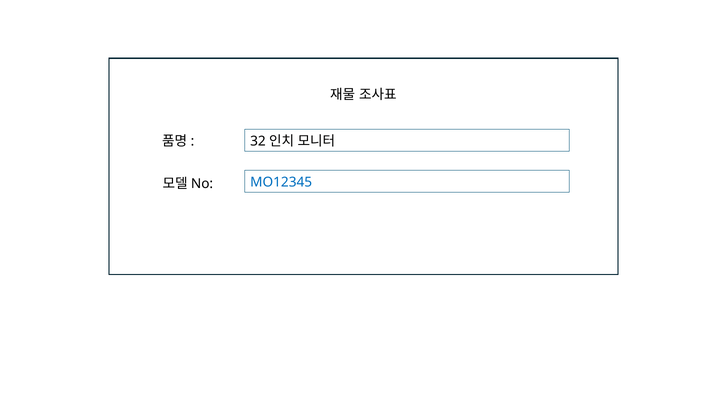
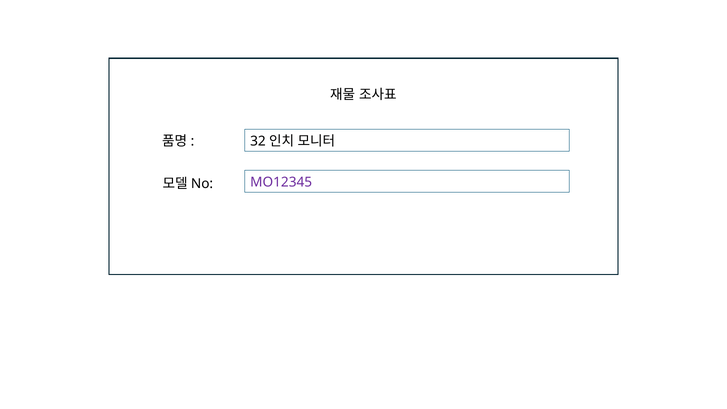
MO12345 colour: blue -> purple (281, 182)
